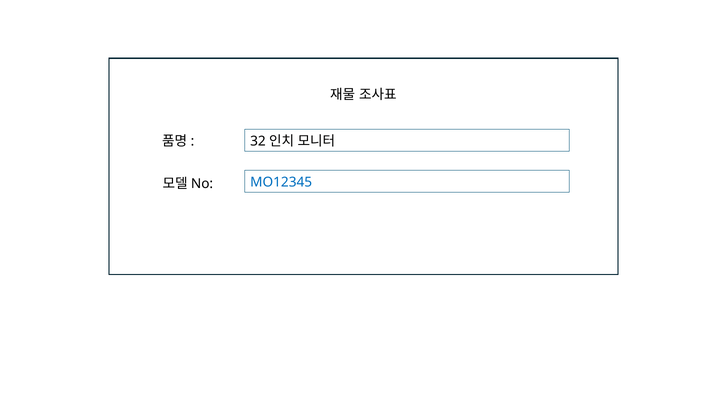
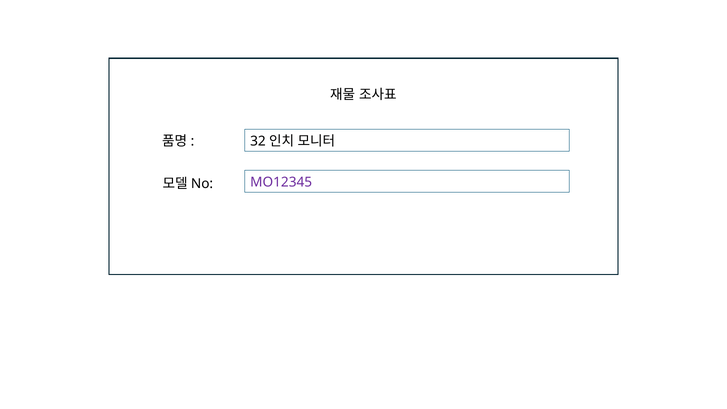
MO12345 colour: blue -> purple (281, 182)
